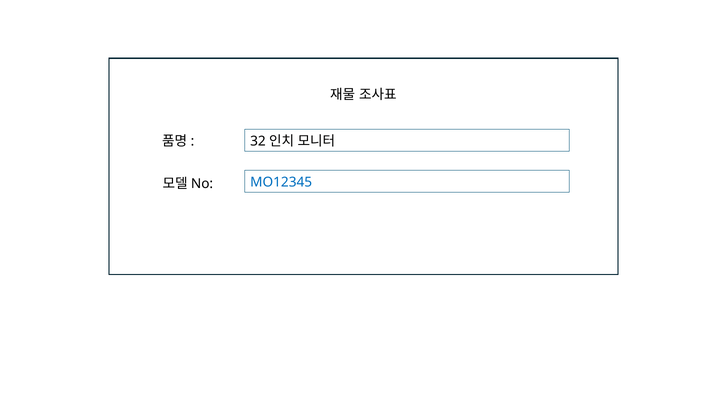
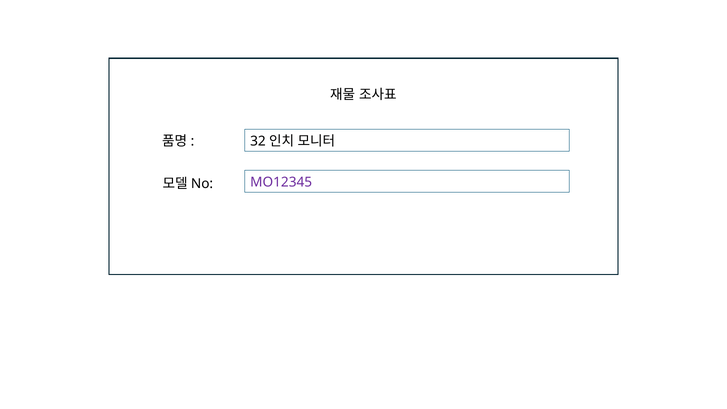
MO12345 colour: blue -> purple (281, 182)
